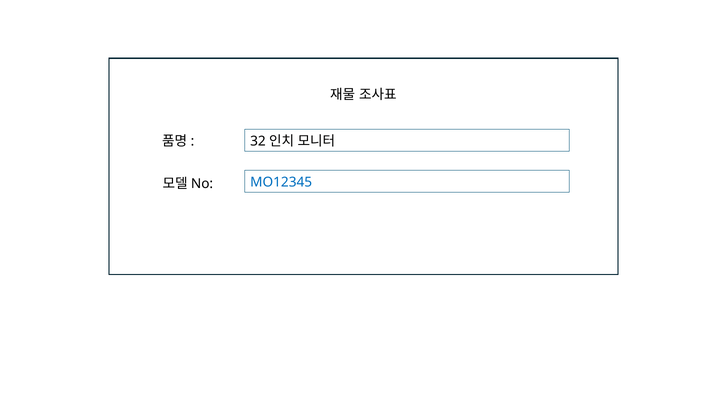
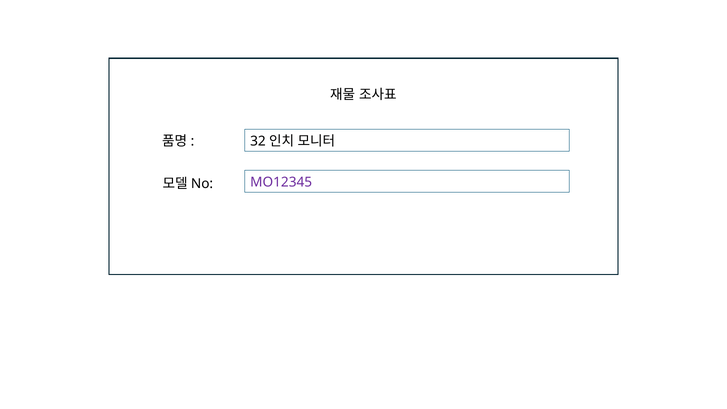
MO12345 colour: blue -> purple (281, 182)
